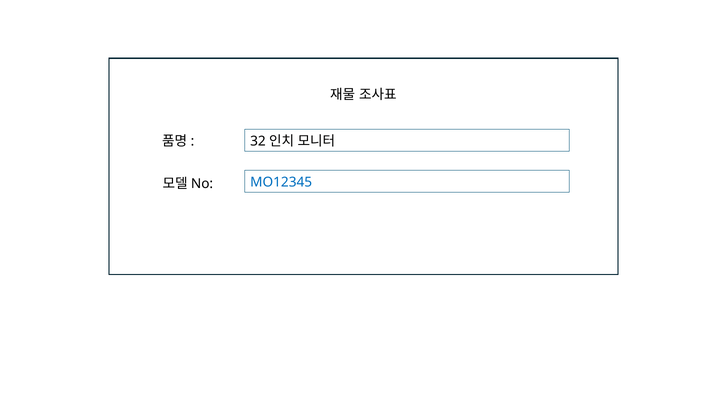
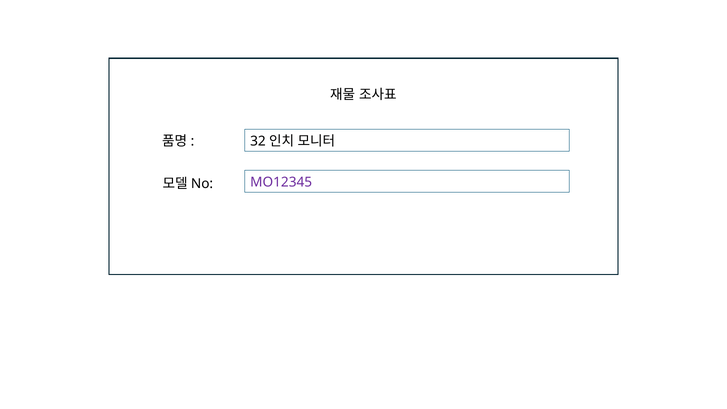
MO12345 colour: blue -> purple (281, 182)
